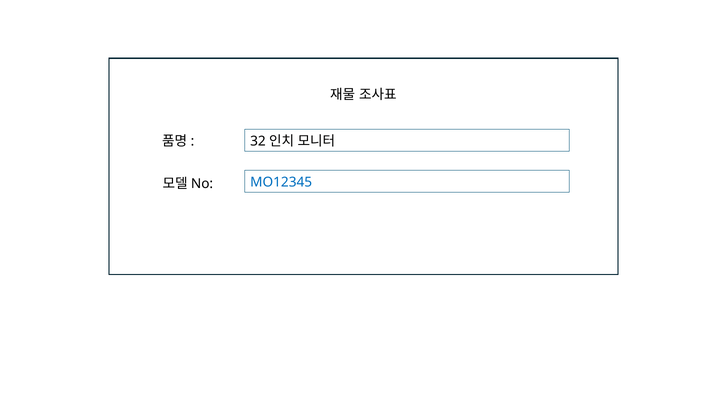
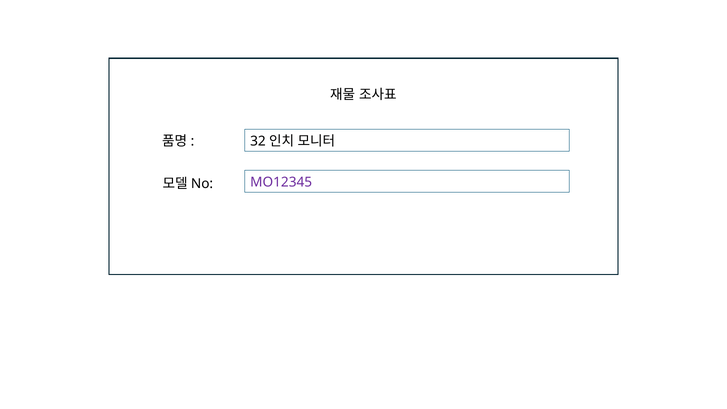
MO12345 colour: blue -> purple (281, 182)
